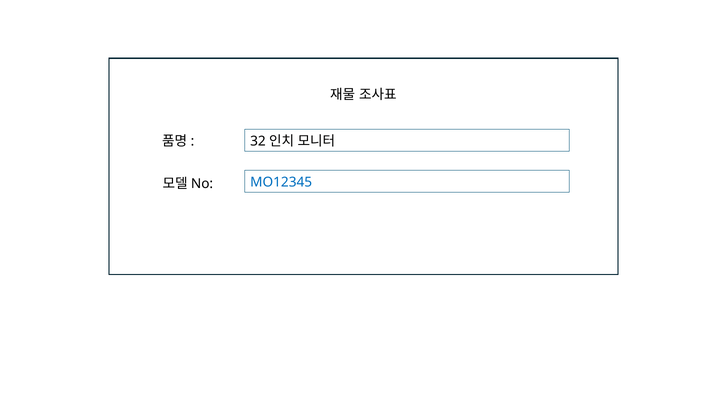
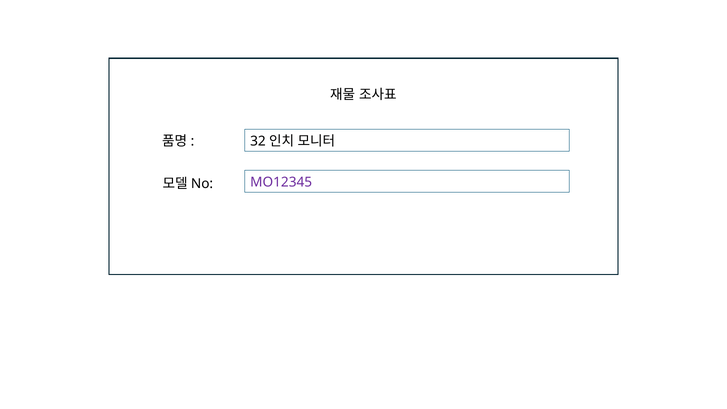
MO12345 colour: blue -> purple (281, 182)
